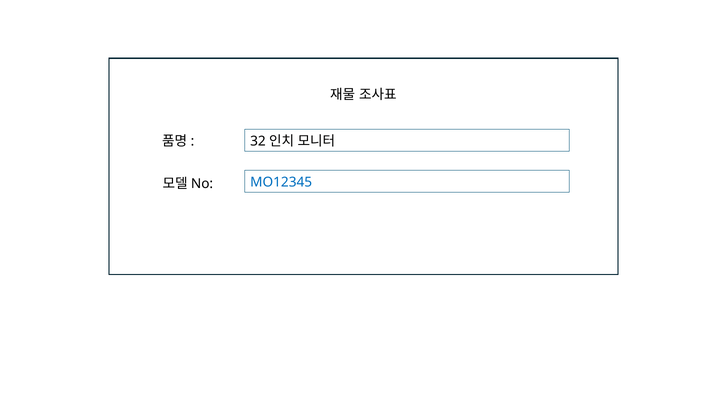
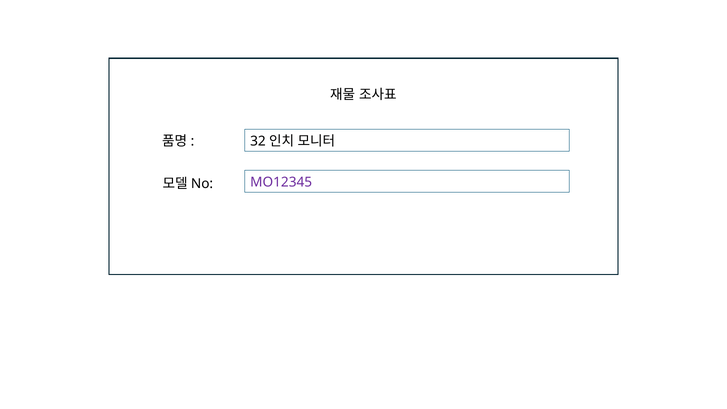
MO12345 colour: blue -> purple (281, 182)
